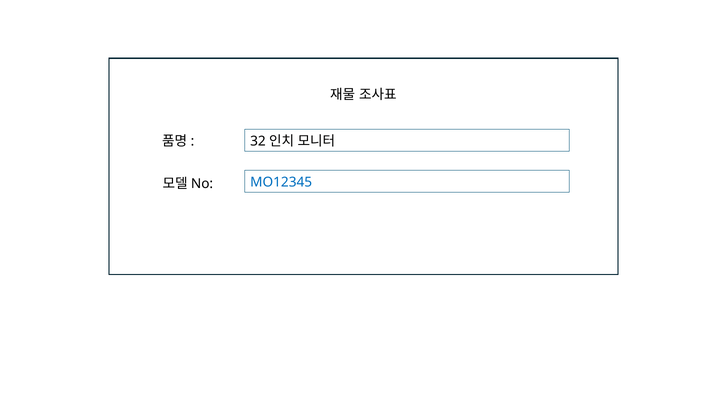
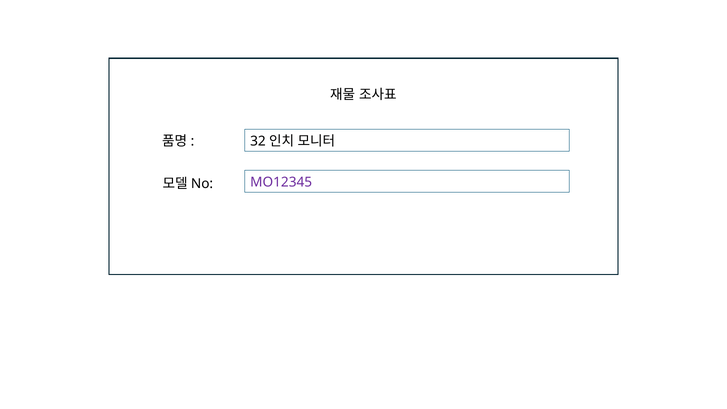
MO12345 colour: blue -> purple (281, 182)
